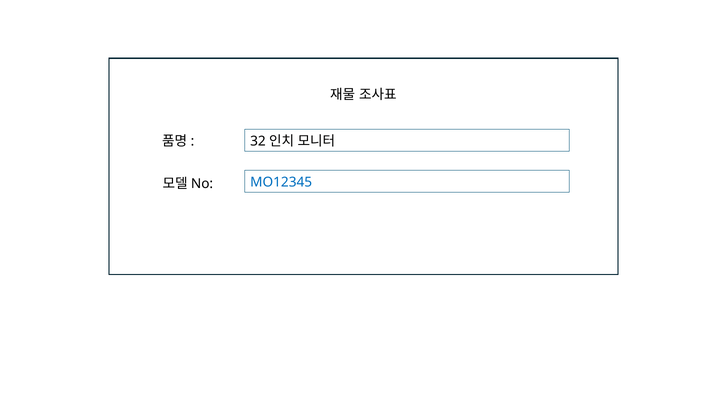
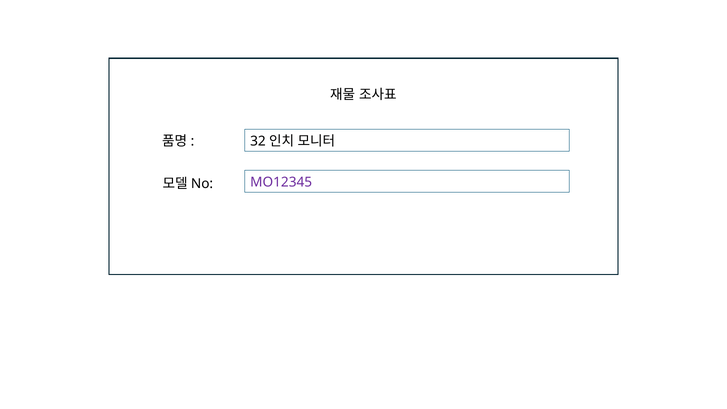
MO12345 colour: blue -> purple (281, 182)
